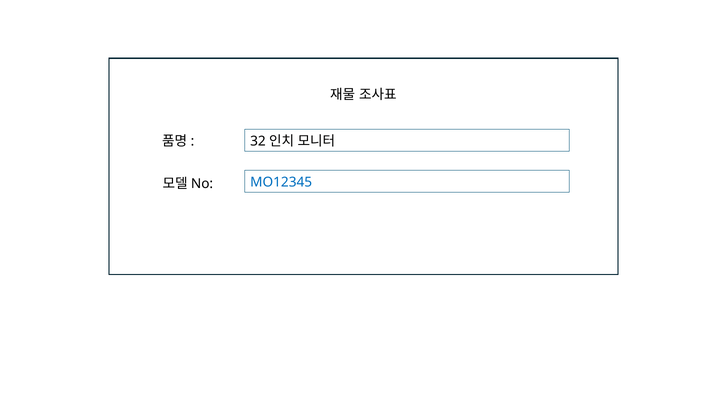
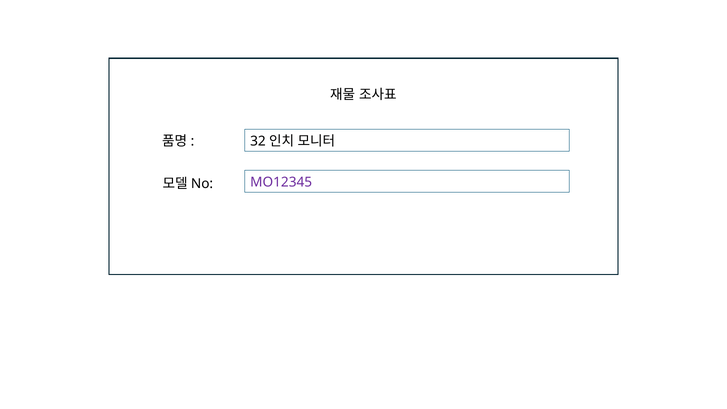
MO12345 colour: blue -> purple (281, 182)
